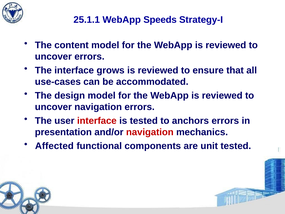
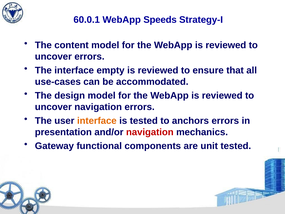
25.1.1: 25.1.1 -> 60.0.1 (87, 20)
grows: grows -> empty (111, 70)
interface colour: red -> orange (97, 121)
Affected: Affected -> Gateway (54, 146)
